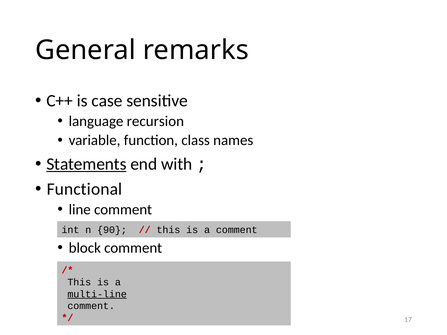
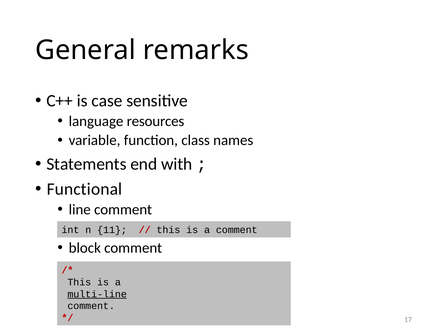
recursion: recursion -> resources (155, 121)
Statements underline: present -> none (86, 164)
90: 90 -> 11 (112, 230)
